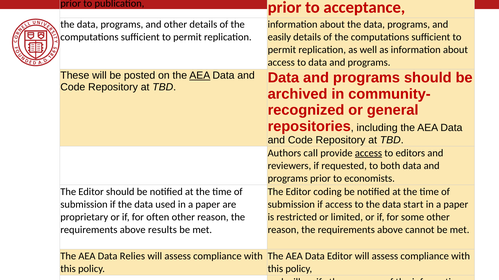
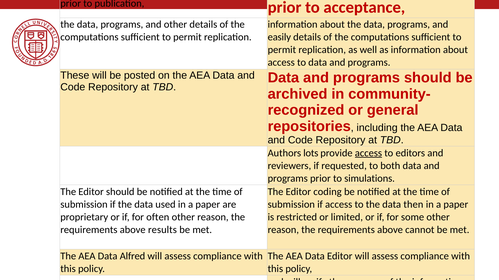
AEA underline: present -> none (200, 76)
call: call -> lots (311, 153)
to economists: economists -> simulations (370, 179)
start: start -> then (413, 205)
Relies: Relies -> Alfred (132, 257)
